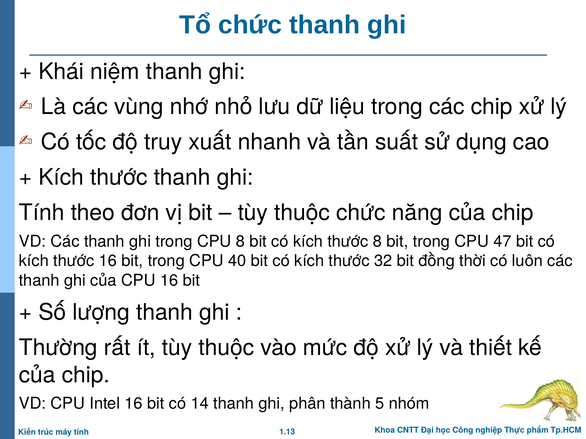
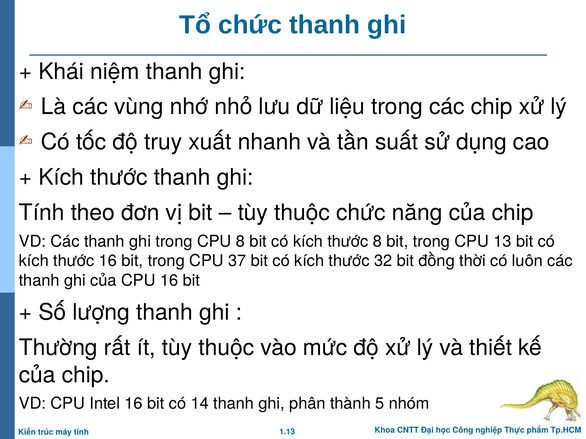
47: 47 -> 13 (502, 242)
40: 40 -> 37 (237, 261)
